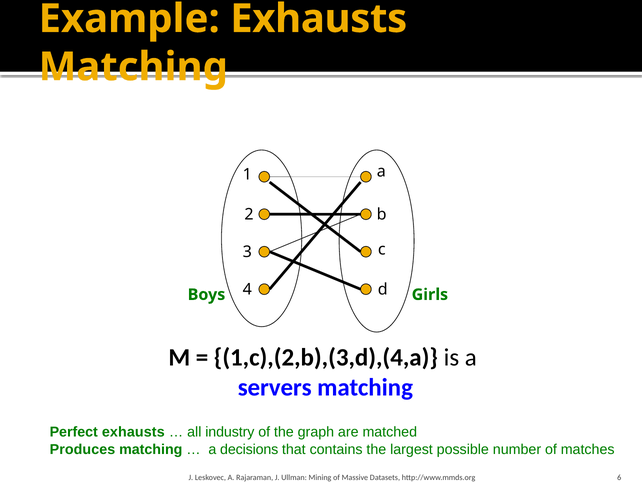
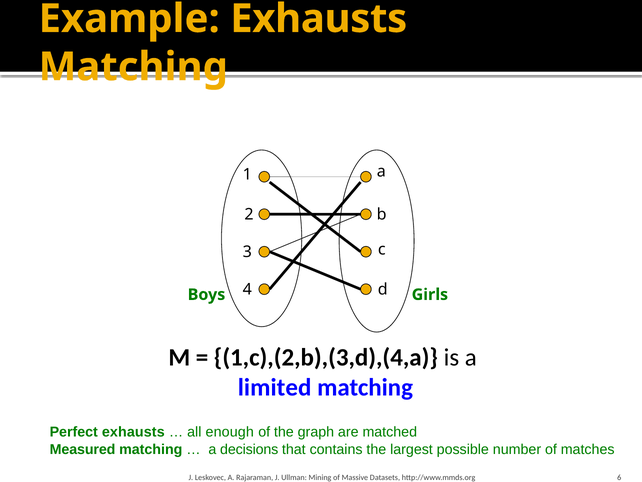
servers: servers -> limited (275, 387)
industry: industry -> enough (230, 432)
Produces: Produces -> Measured (83, 449)
